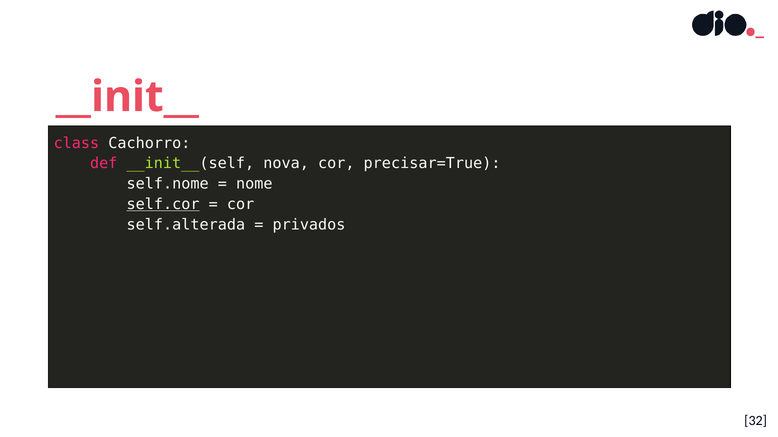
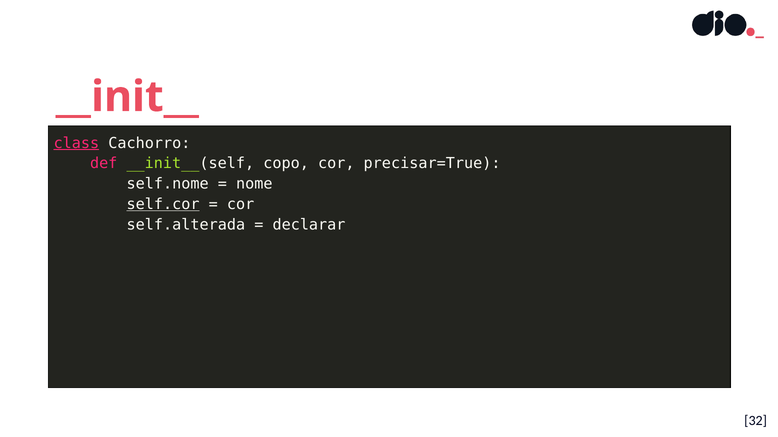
class underline: none -> present (76, 143)
nova: nova -> copo (286, 164)
privados: privados -> declarar (309, 225)
